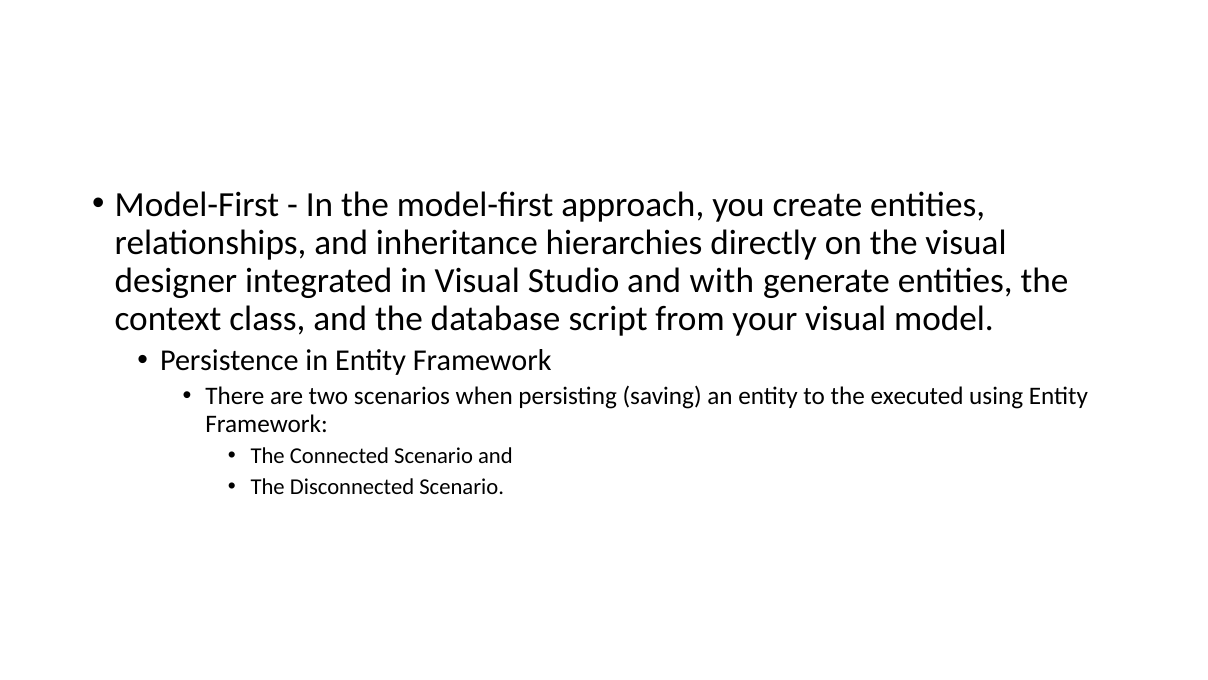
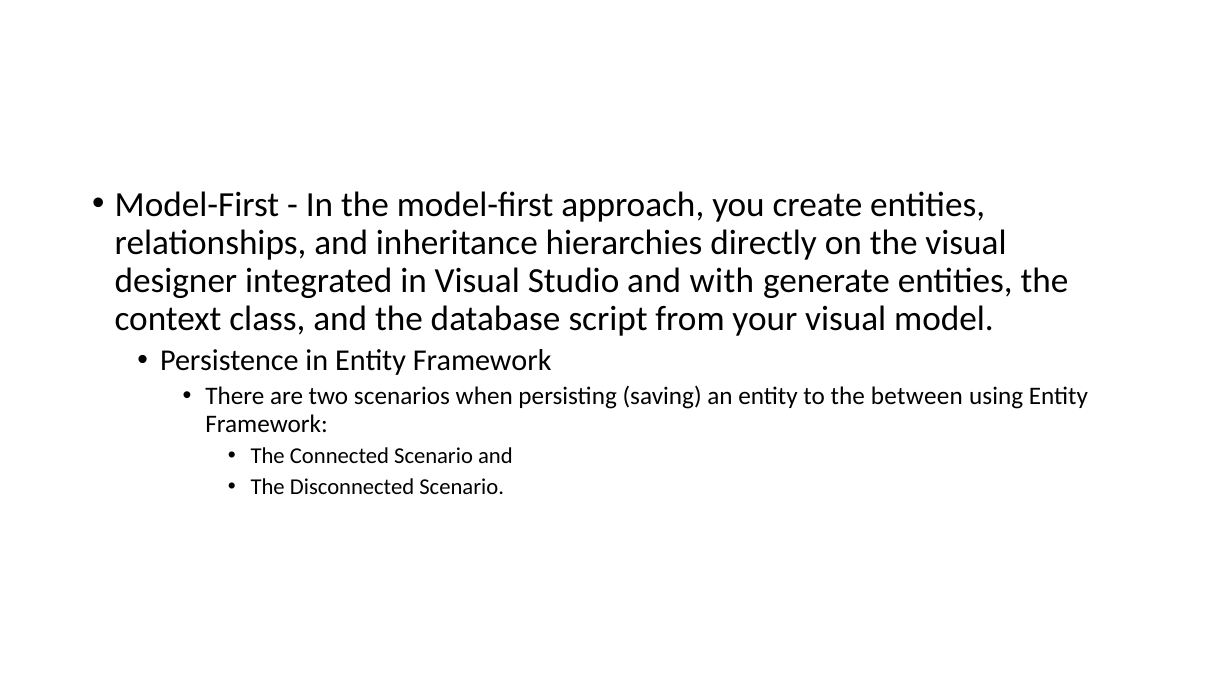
executed: executed -> between (917, 396)
